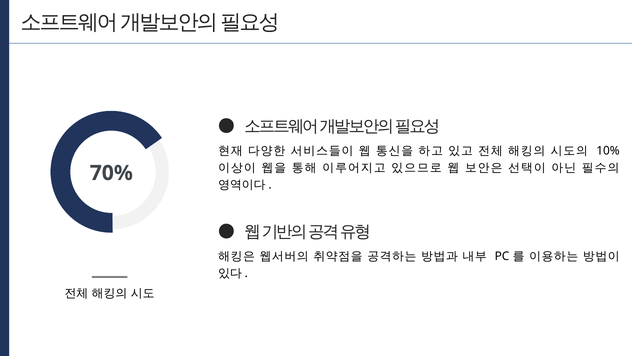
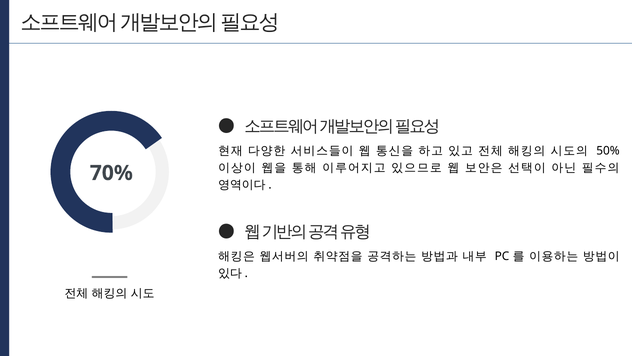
10%: 10% -> 50% (608, 151)
